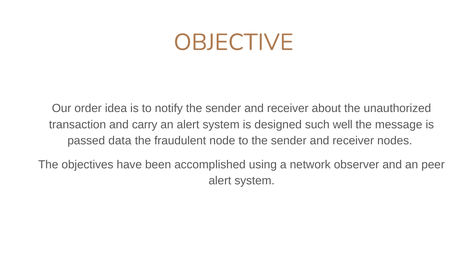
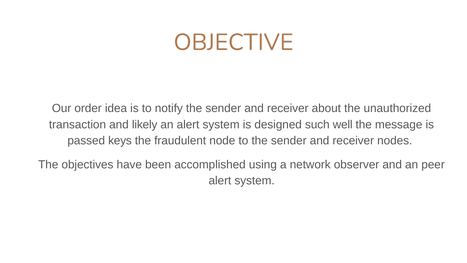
carry: carry -> likely (145, 124)
data: data -> keys (120, 141)
